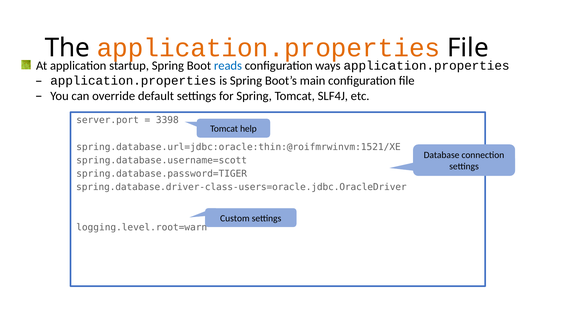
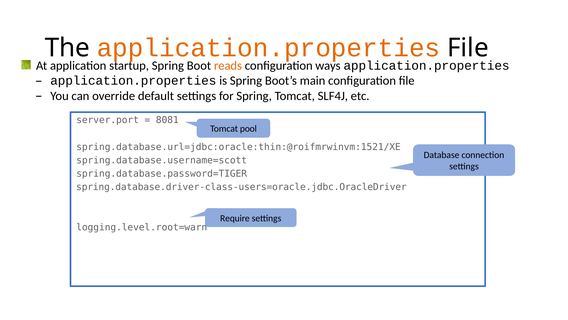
reads colour: blue -> orange (228, 66)
3398: 3398 -> 8081 (167, 120)
help: help -> pool (248, 129)
Custom: Custom -> Require (235, 218)
